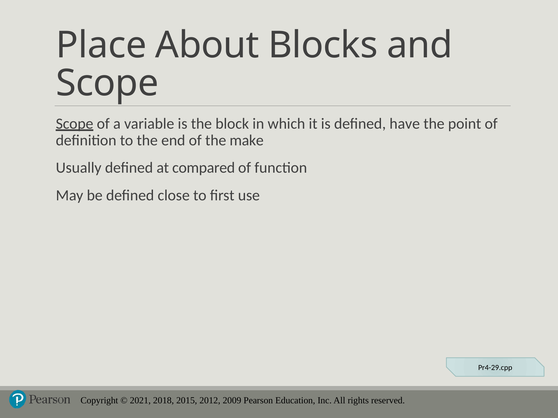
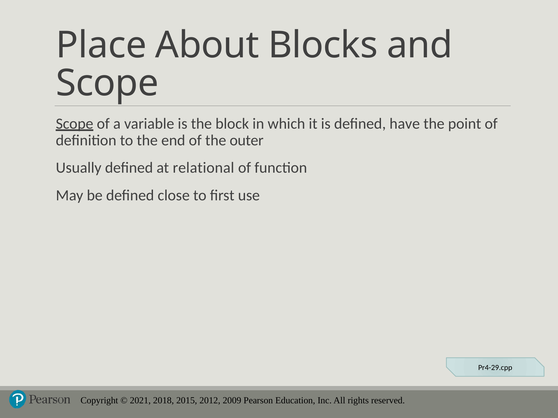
make: make -> outer (247, 140)
compared: compared -> relational (203, 168)
